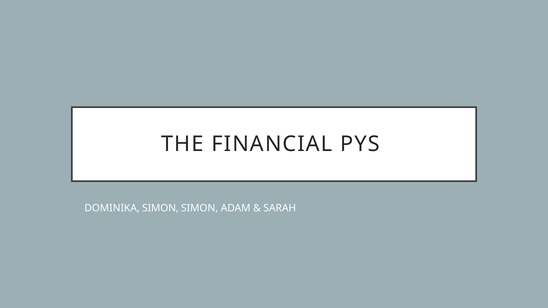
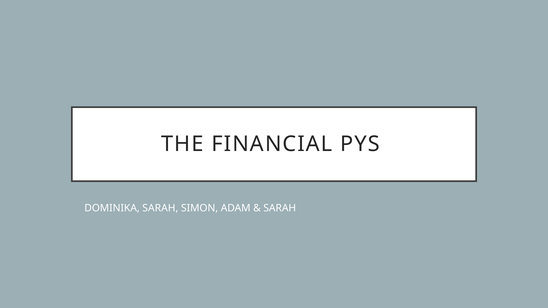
DOMINIKA SIMON: SIMON -> SARAH (160, 208)
